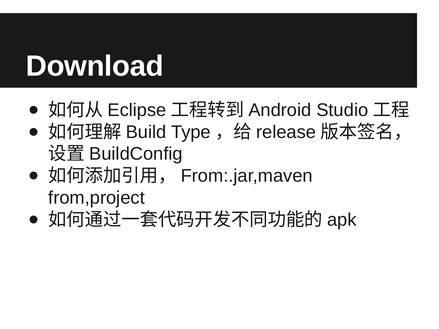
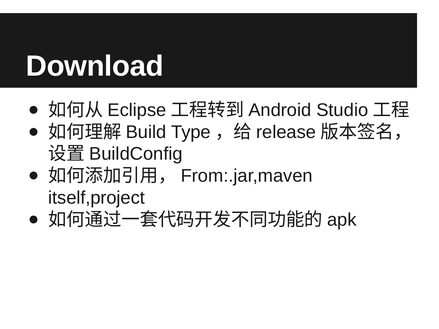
from,project: from,project -> itself,project (97, 198)
